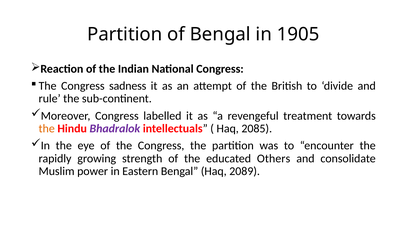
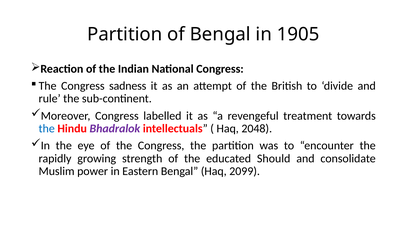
the colour: orange -> blue (47, 129)
2085: 2085 -> 2048 (257, 129)
Others: Others -> Should (274, 158)
2089: 2089 -> 2099 (245, 171)
